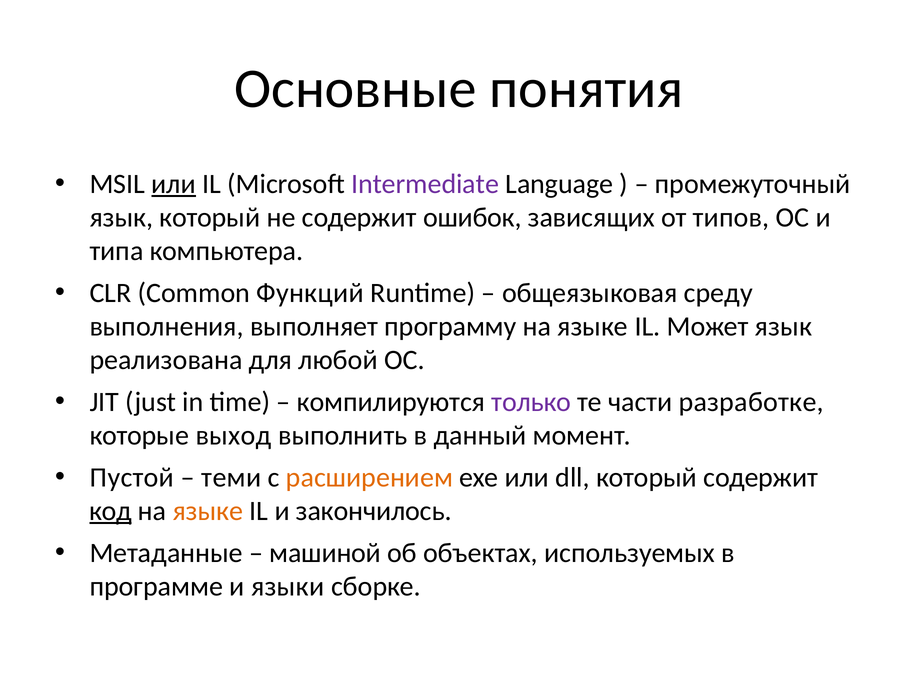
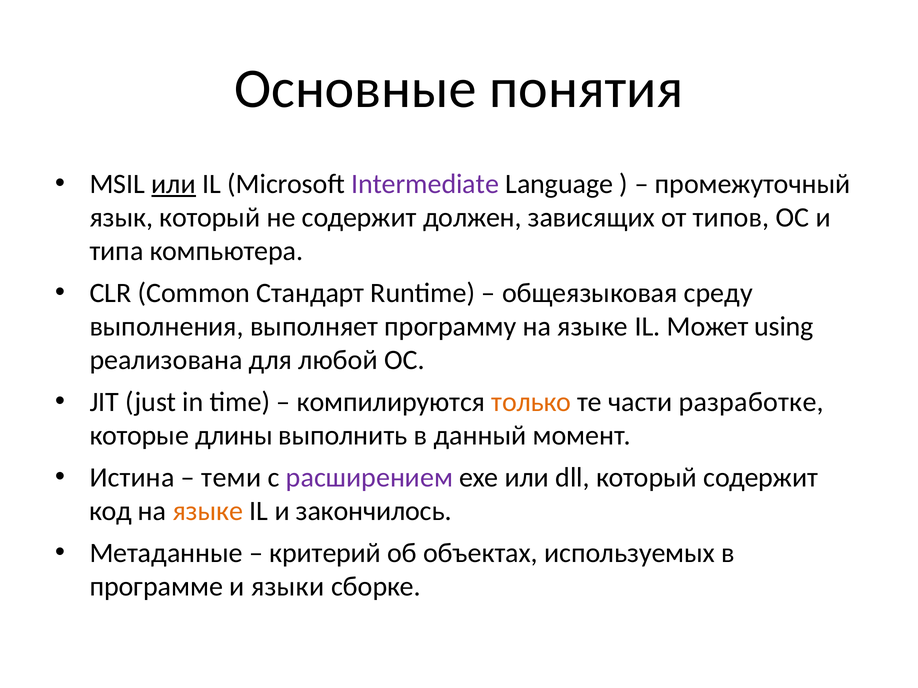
ошибок: ошибок -> должен (472, 218)
Функций: Функций -> Стандарт (310, 293)
Может язык: язык -> using (784, 327)
только colour: purple -> orange (531, 402)
выход: выход -> длины (234, 436)
Пустой: Пустой -> Истина (132, 478)
расширением colour: orange -> purple (369, 478)
код underline: present -> none (111, 511)
машиной: машиной -> критерий (325, 553)
